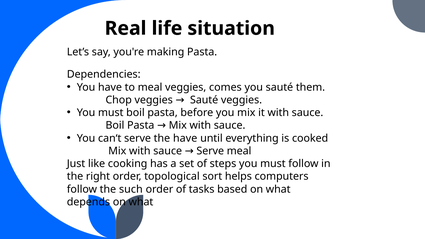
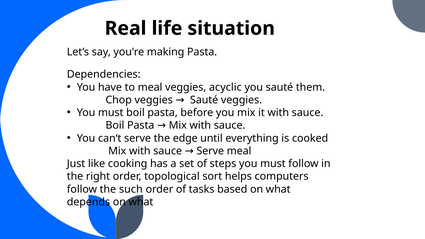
comes: comes -> acyclic (225, 87)
the have: have -> edge (185, 138)
